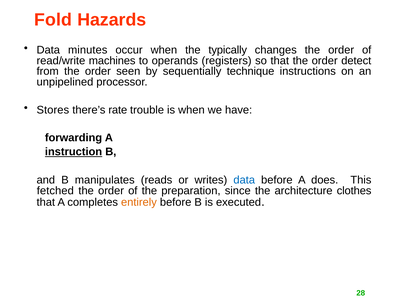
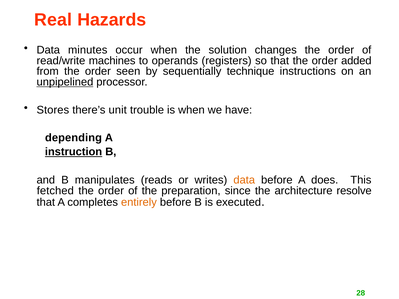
Fold: Fold -> Real (53, 20)
typically: typically -> solution (228, 50)
detect: detect -> added (356, 61)
unpipelined underline: none -> present (65, 82)
rate: rate -> unit (118, 110)
forwarding: forwarding -> depending (73, 138)
data colour: blue -> orange (244, 180)
clothes: clothes -> resolve (354, 191)
